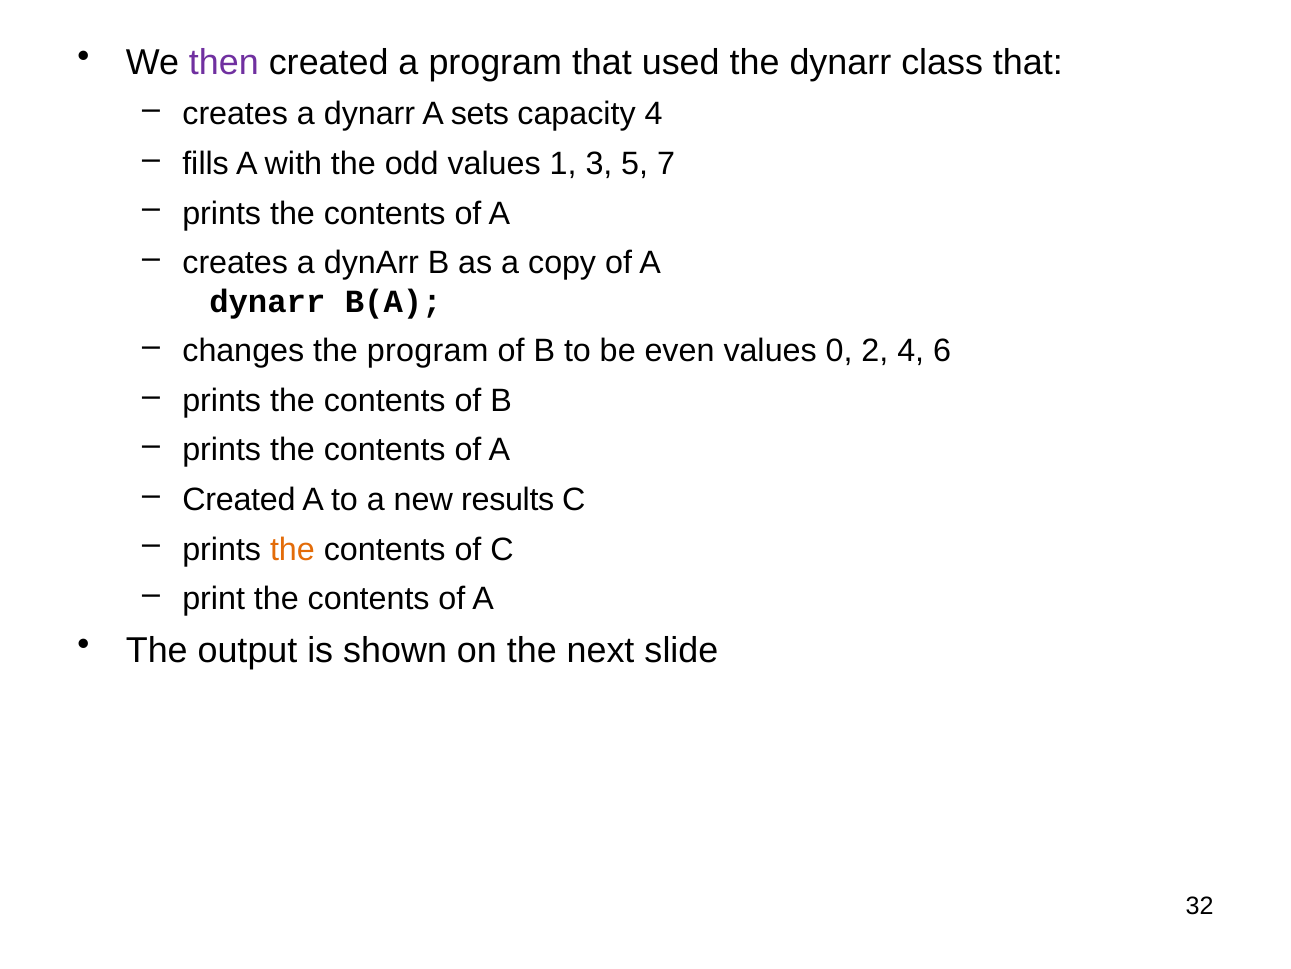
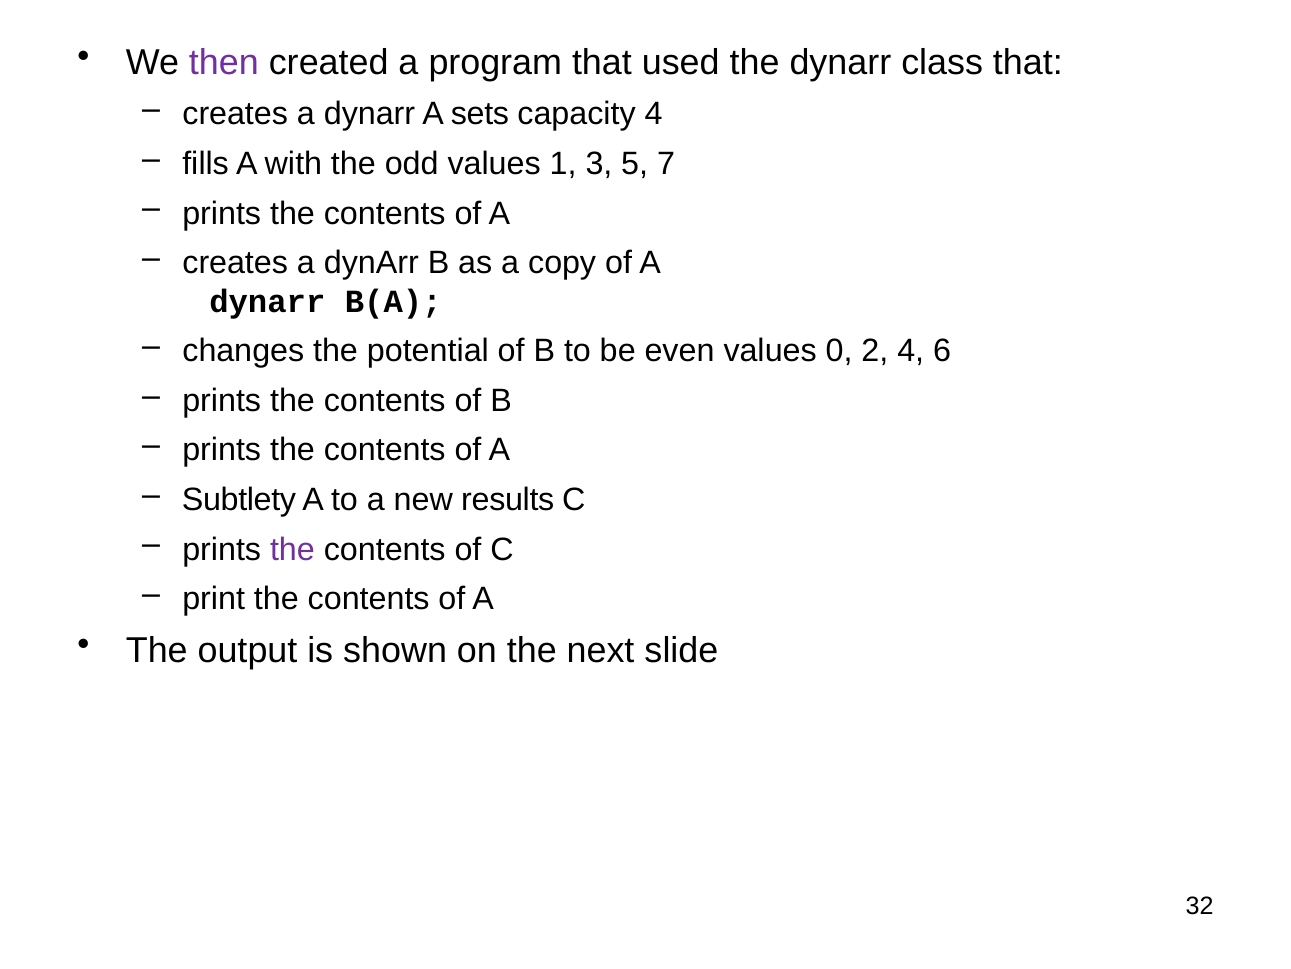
the program: program -> potential (428, 351)
Created: Created -> Subtlety (239, 499)
the colour: orange -> purple (292, 549)
